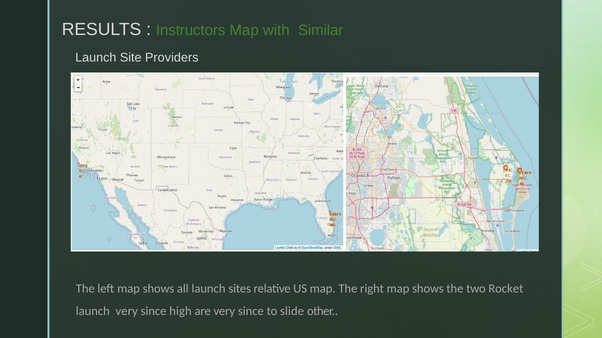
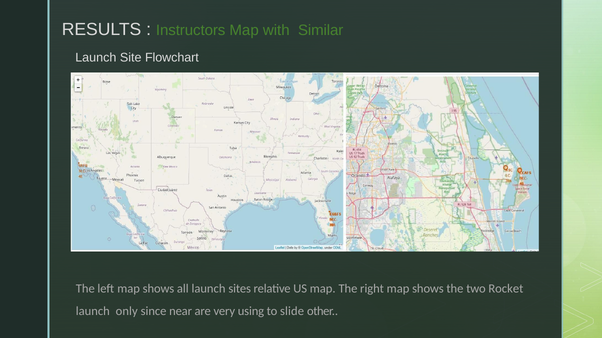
Providers: Providers -> Flowchart (172, 58)
launch very: very -> only (127, 312)
high: high -> near (181, 312)
are very since: since -> using (251, 312)
